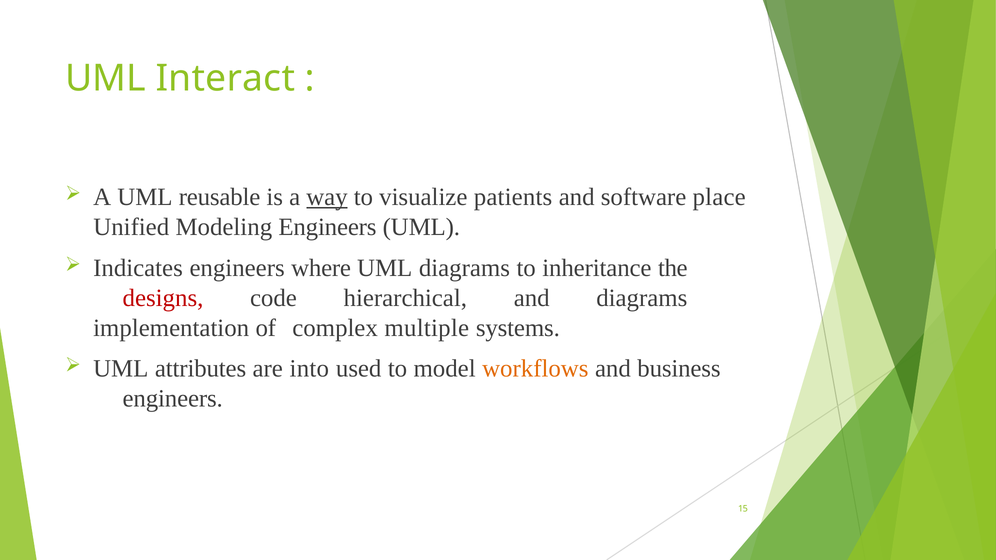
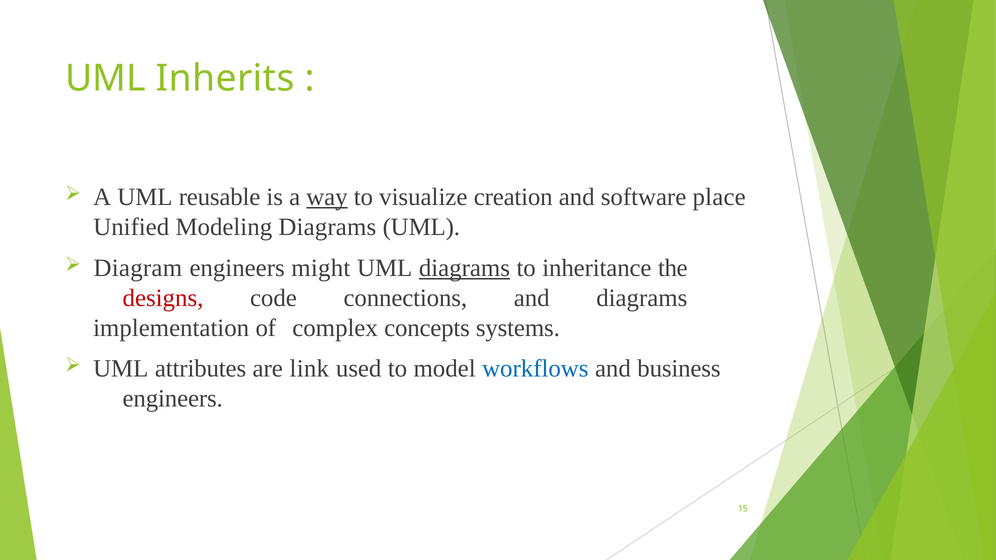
Interact: Interact -> Inherits (225, 79)
patients: patients -> creation (513, 197)
Modeling Engineers: Engineers -> Diagrams (327, 227)
Indicates: Indicates -> Diagram (138, 268)
where: where -> might (321, 268)
diagrams underline: none -> present (464, 268)
hierarchical: hierarchical -> connections (405, 298)
multiple: multiple -> concepts (427, 328)
into: into -> link (309, 369)
workflows colour: orange -> blue (535, 369)
